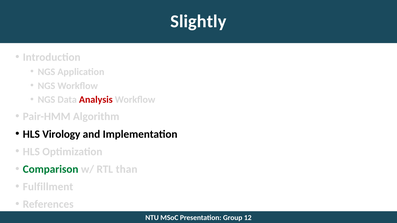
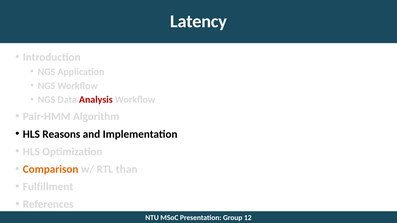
Slightly: Slightly -> Latency (199, 21)
Virology: Virology -> Reasons (61, 134)
Comparison colour: green -> orange (51, 169)
